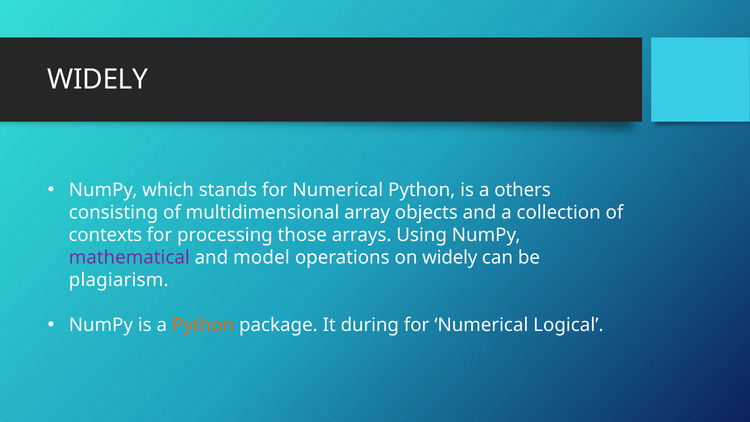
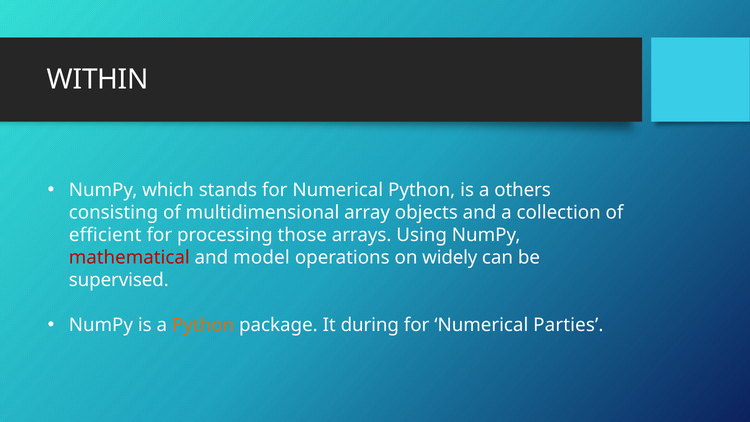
WIDELY: WIDELY -> WITHIN (98, 79)
contexts: contexts -> efficient (105, 235)
mathematical colour: purple -> red (129, 258)
plagiarism: plagiarism -> supervised (119, 280)
Logical: Logical -> Parties (568, 325)
